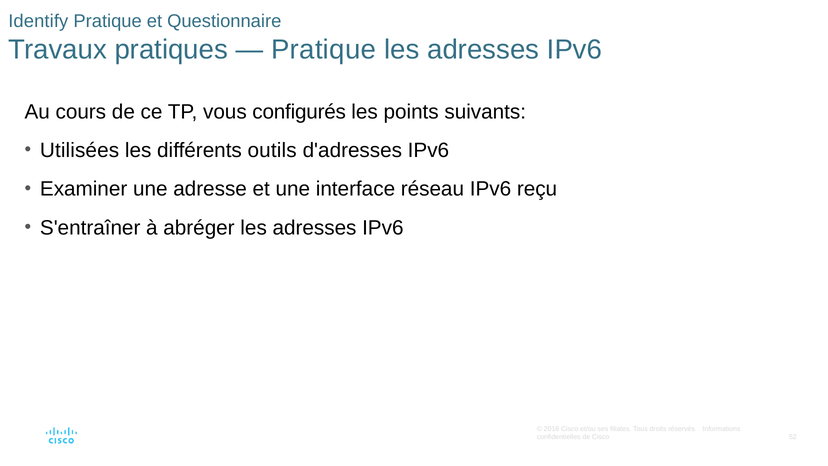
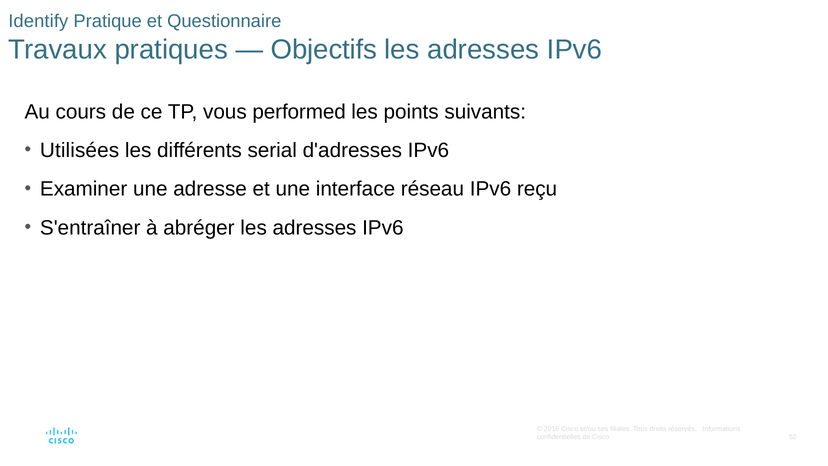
Pratique: Pratique -> Objectifs (324, 50)
configurés: configurés -> performed (299, 112)
outils: outils -> serial (272, 150)
